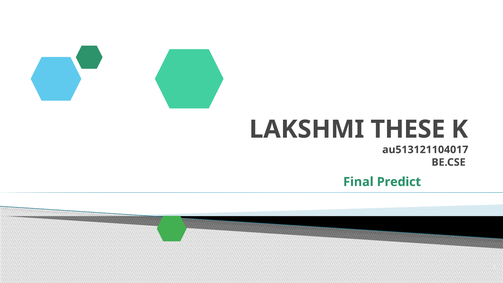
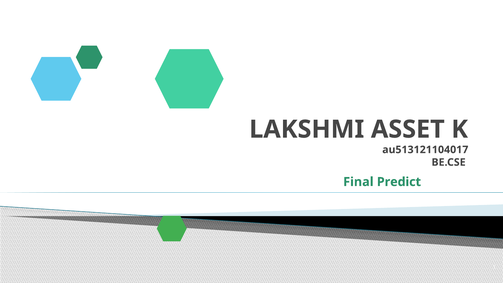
THESE: THESE -> ASSET (408, 129)
